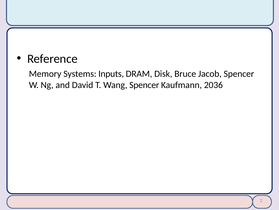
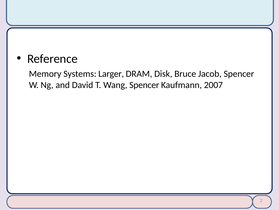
Inputs: Inputs -> Larger (111, 74)
2036: 2036 -> 2007 (213, 85)
